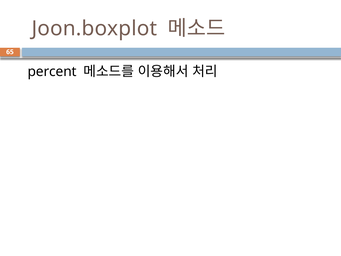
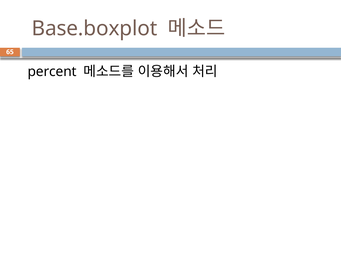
Joon.boxplot: Joon.boxplot -> Base.boxplot (94, 28)
